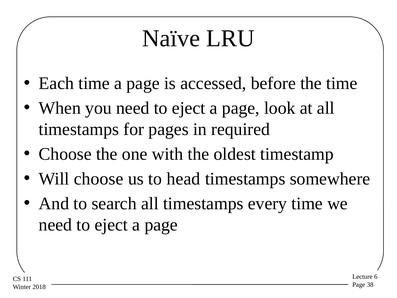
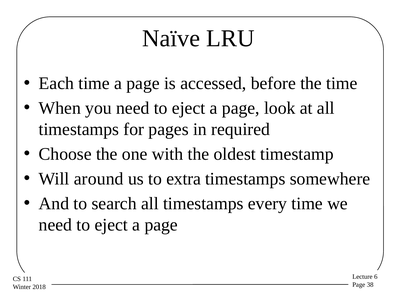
Will choose: choose -> around (99, 179)
head: head -> extra (184, 179)
